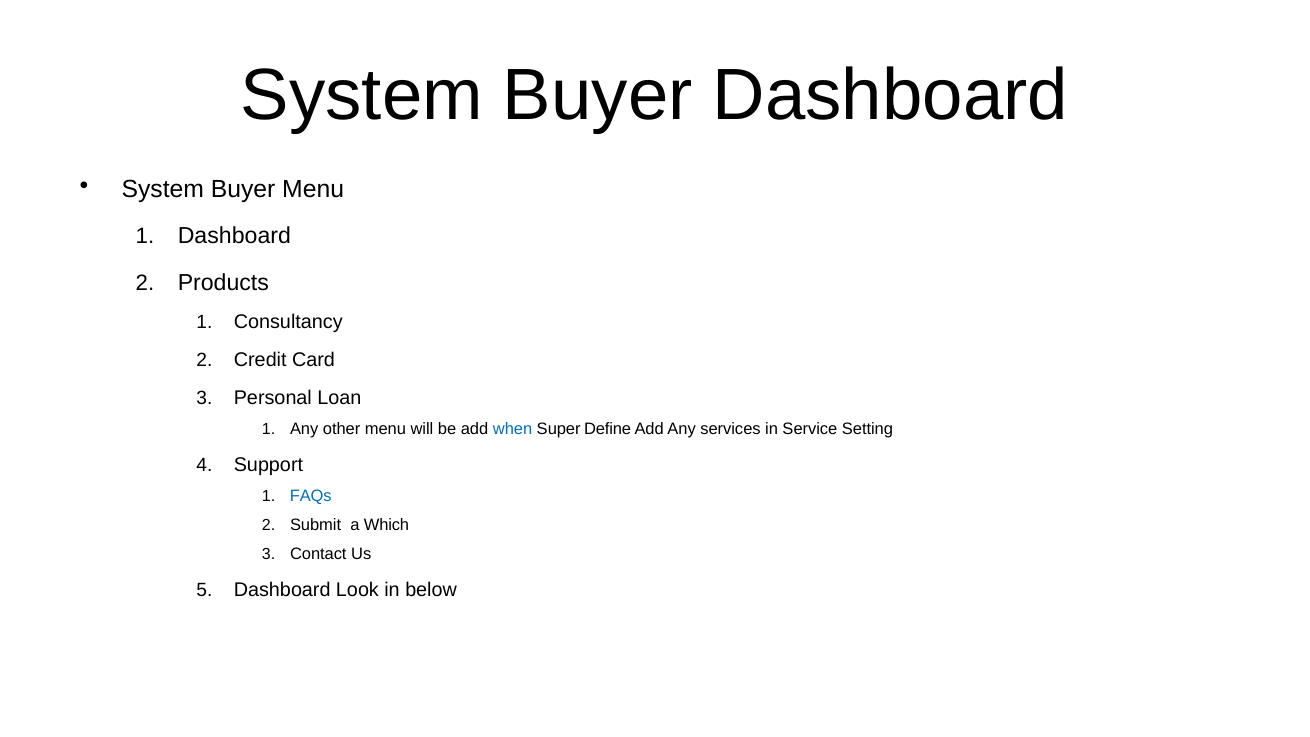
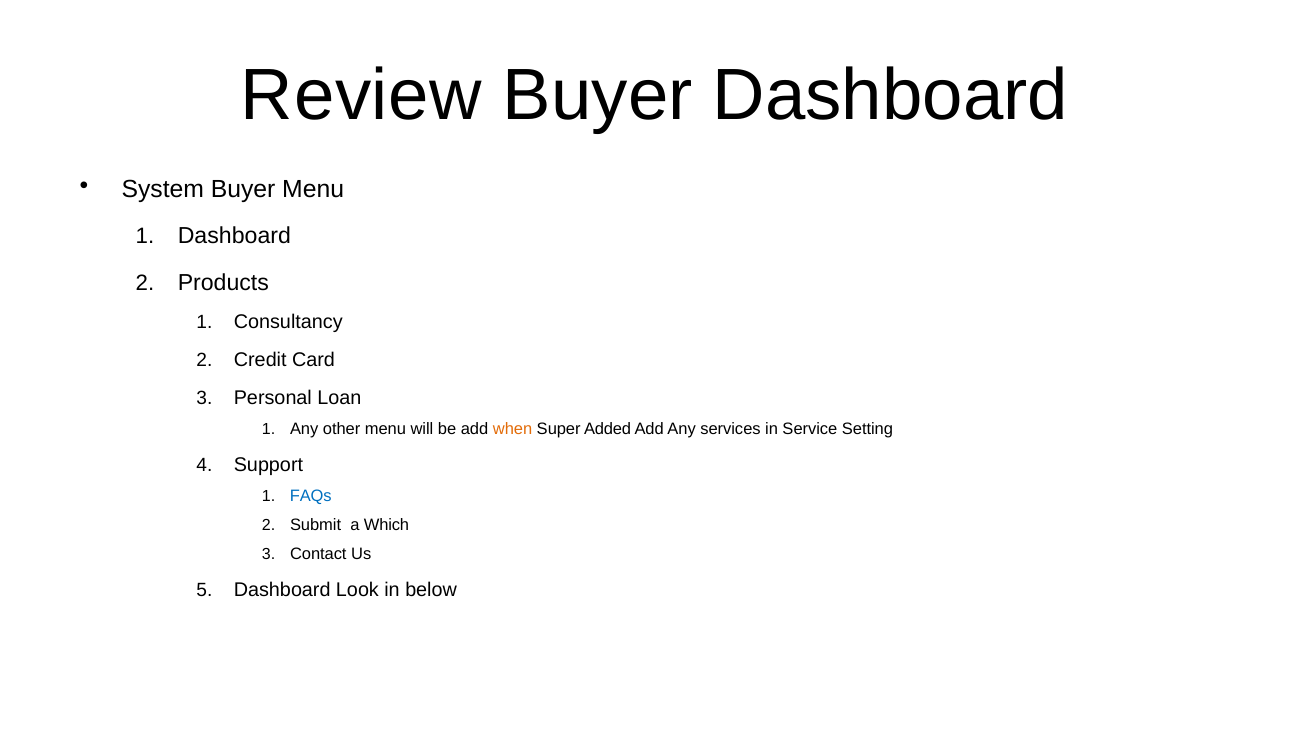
System: System -> Review (362, 96)
when colour: blue -> orange (513, 429)
Define: Define -> Added (608, 429)
